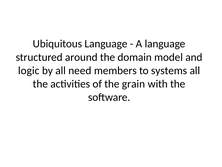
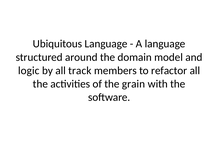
need: need -> track (80, 70)
systems: systems -> refactor (169, 70)
